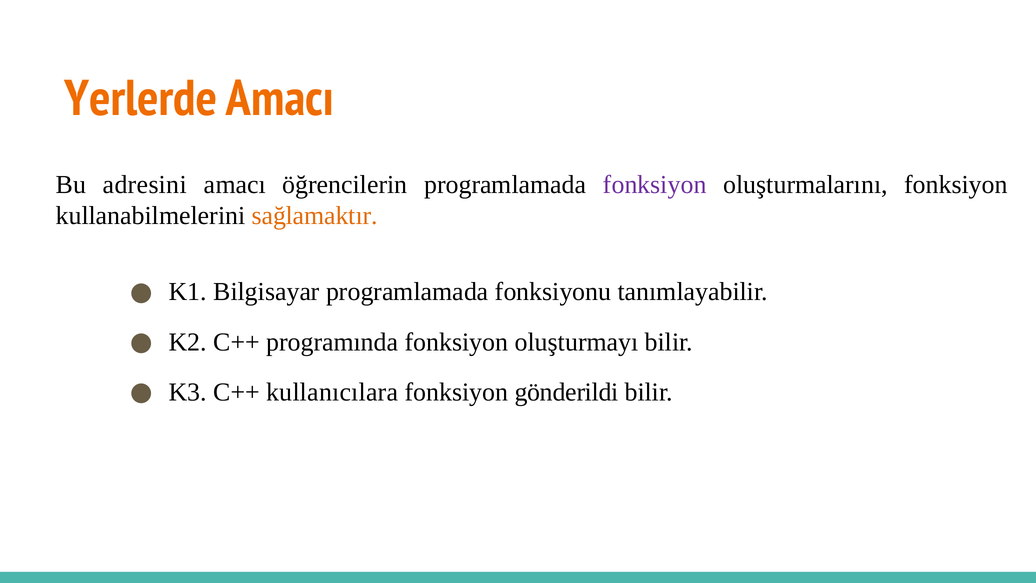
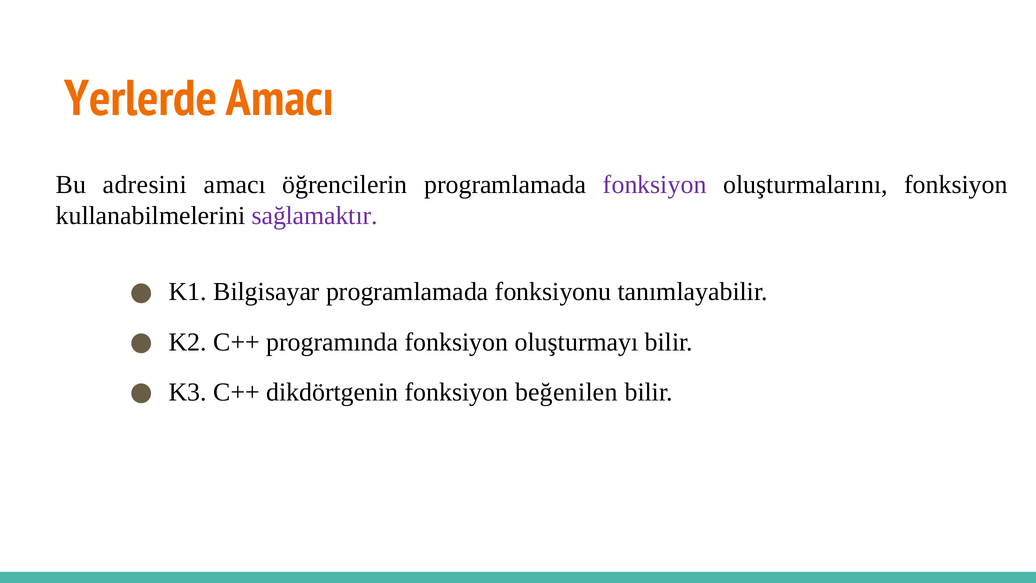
sağlamaktır colour: orange -> purple (315, 216)
kullanıcılara: kullanıcılara -> dikdörtgenin (332, 392)
gönderildi: gönderildi -> beğenilen (566, 392)
